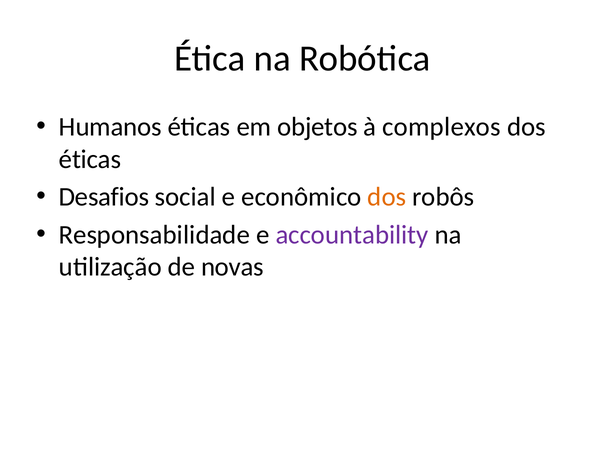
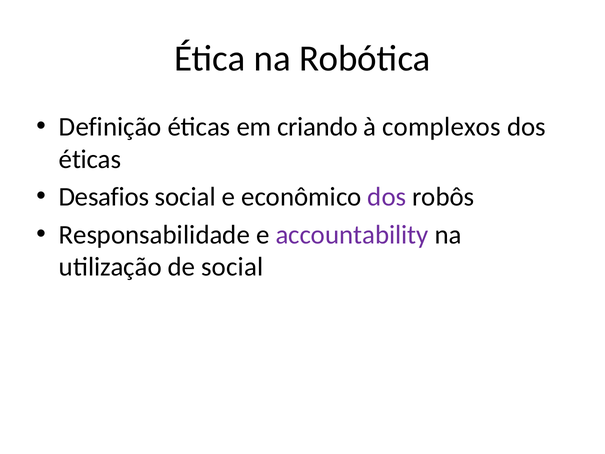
Humanos: Humanos -> Definição (110, 127)
objetos: objetos -> criando (317, 127)
dos colour: orange -> purple (387, 197)
de novas: novas -> social (232, 267)
